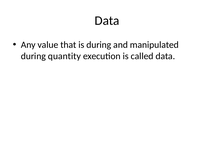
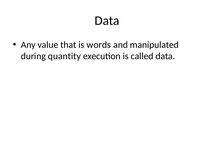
is during: during -> words (99, 45)
